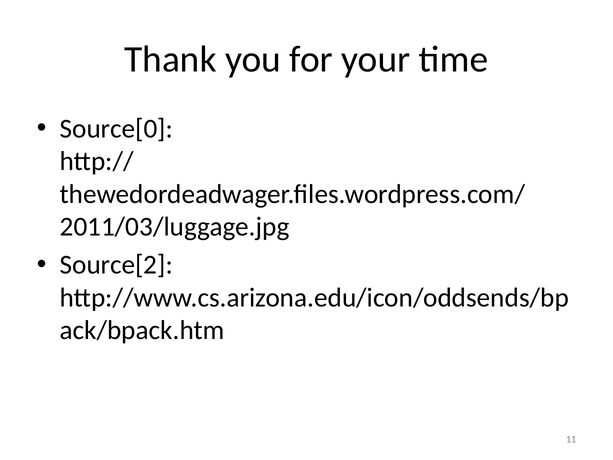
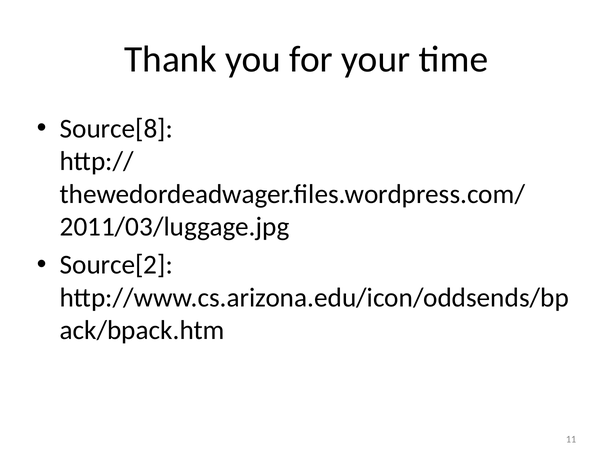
Source[0: Source[0 -> Source[8 (116, 129)
